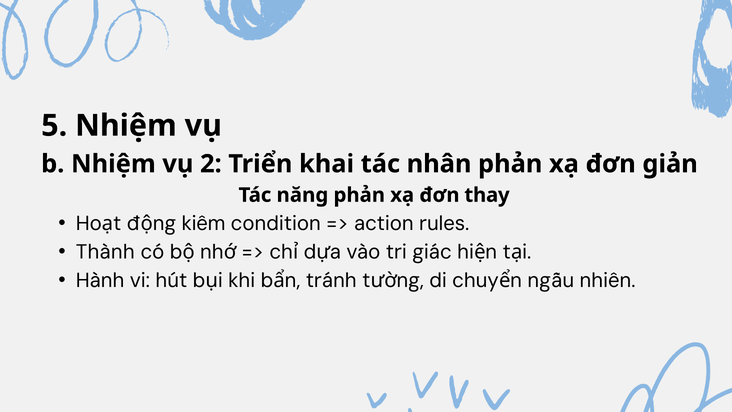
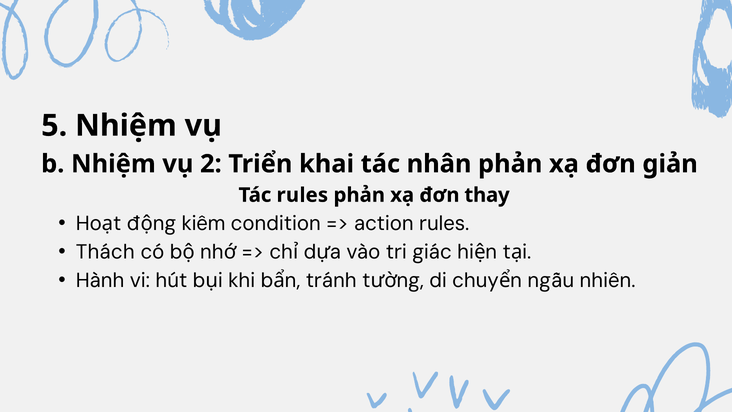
Tác năng: năng -> rules (302, 195)
Thành: Thành -> Thách (105, 252)
